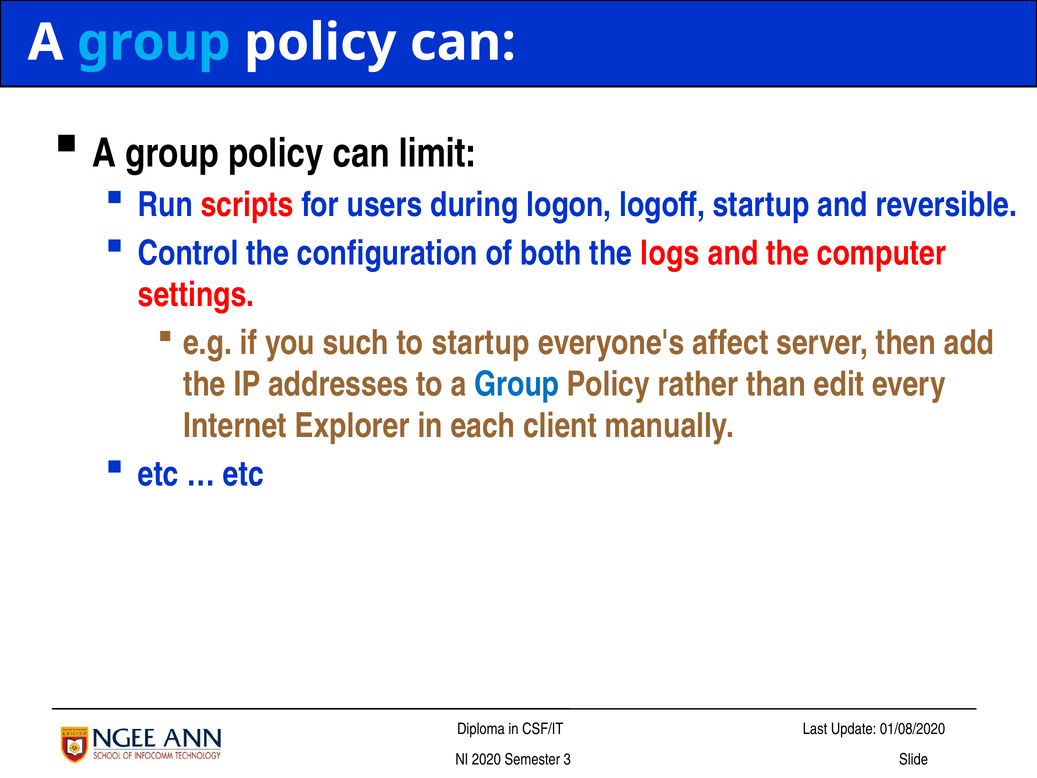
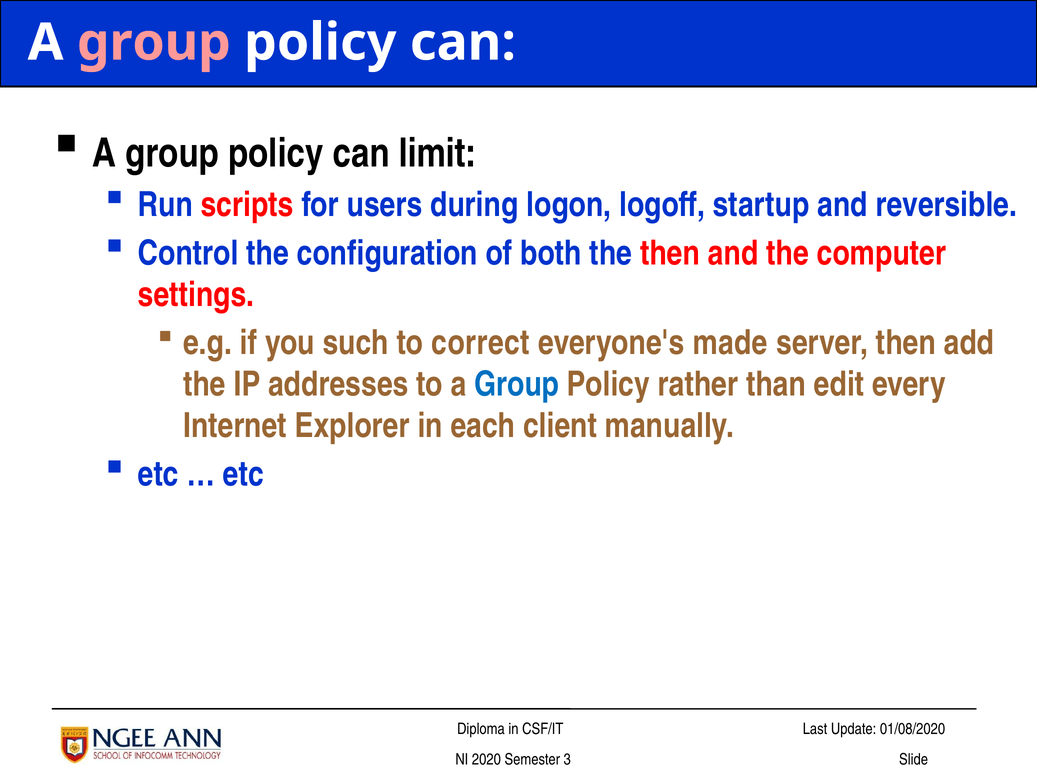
group colour: light blue -> pink (154, 42)
the logs: logs -> then (670, 253)
to startup: startup -> correct (481, 343)
affect: affect -> made (730, 343)
